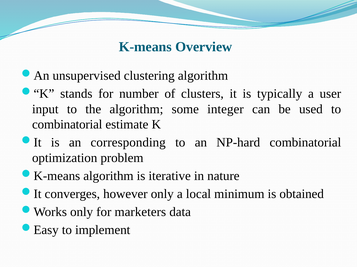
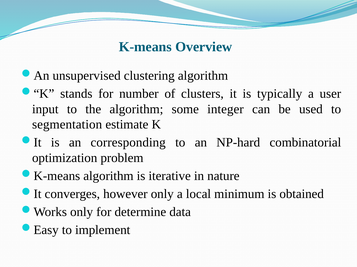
combinatorial: combinatorial -> segmentation (67, 125)
marketers: marketers -> determine (140, 212)
